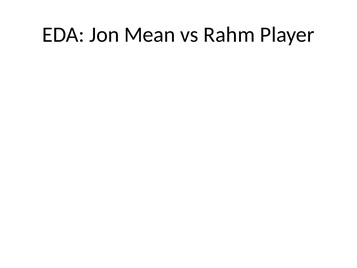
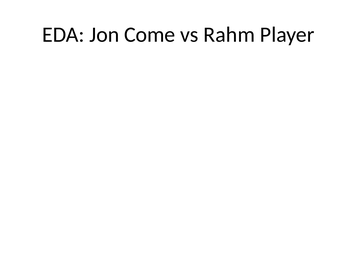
Mean: Mean -> Come (150, 35)
